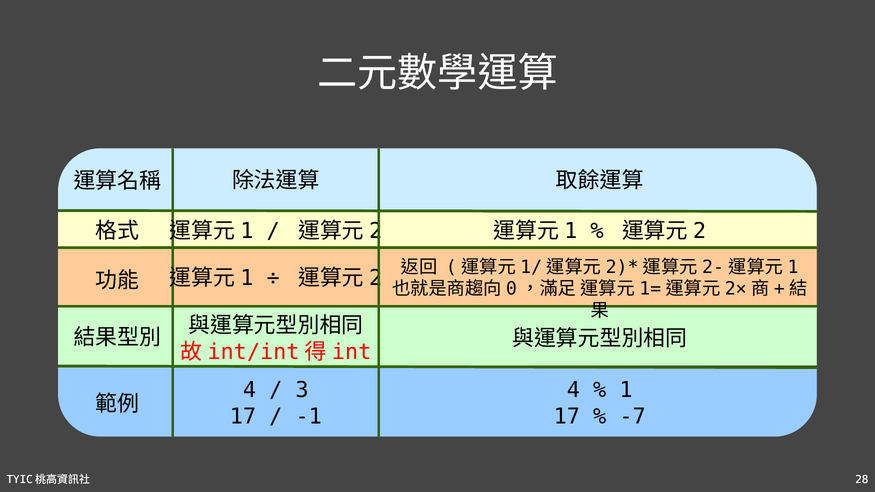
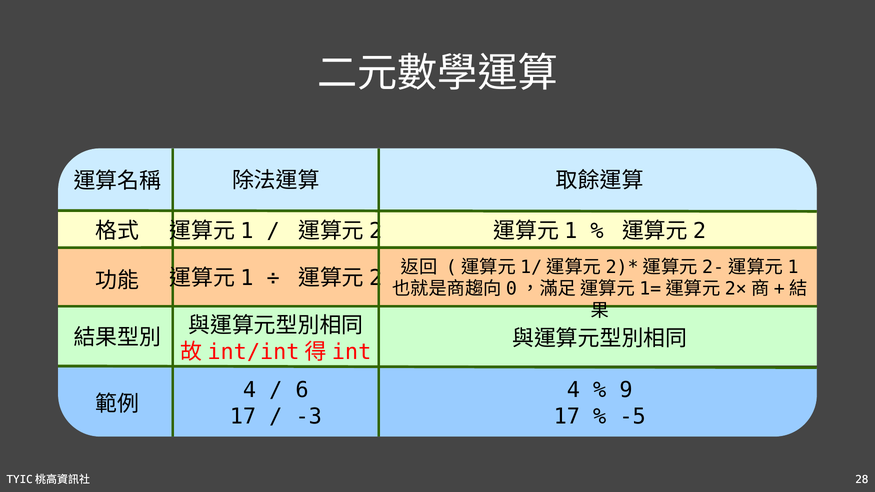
3: 3 -> 6 (302, 390)
1: 1 -> 9 (626, 390)
-1: -1 -> -3 (309, 417)
-7: -7 -> -5 (633, 417)
